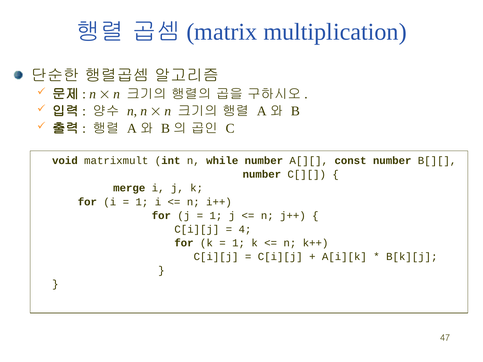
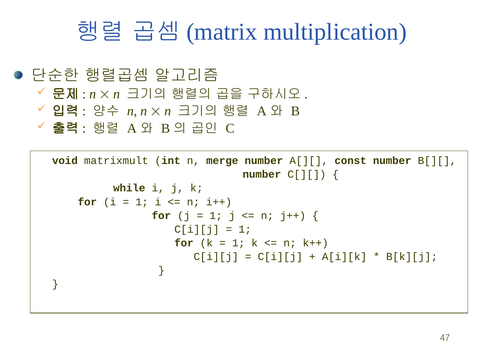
while: while -> merge (222, 161)
merge: merge -> while (129, 188)
4: 4 -> 1 (245, 229)
